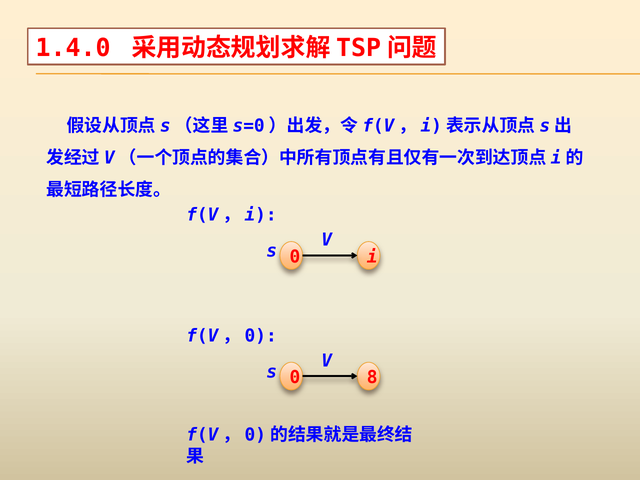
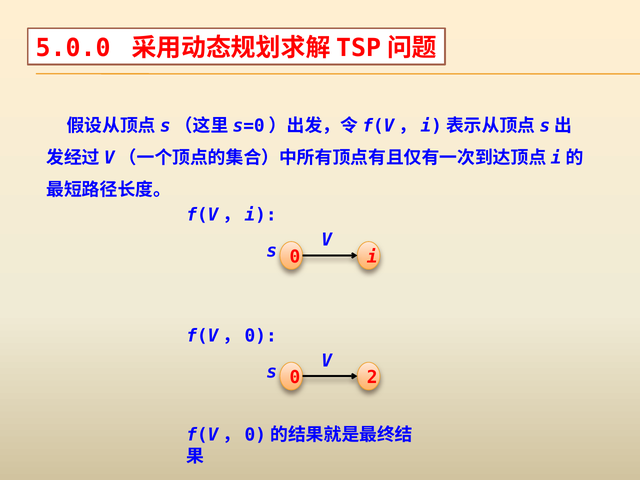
1.4.0: 1.4.0 -> 5.0.0 (73, 48)
8: 8 -> 2 (372, 377)
